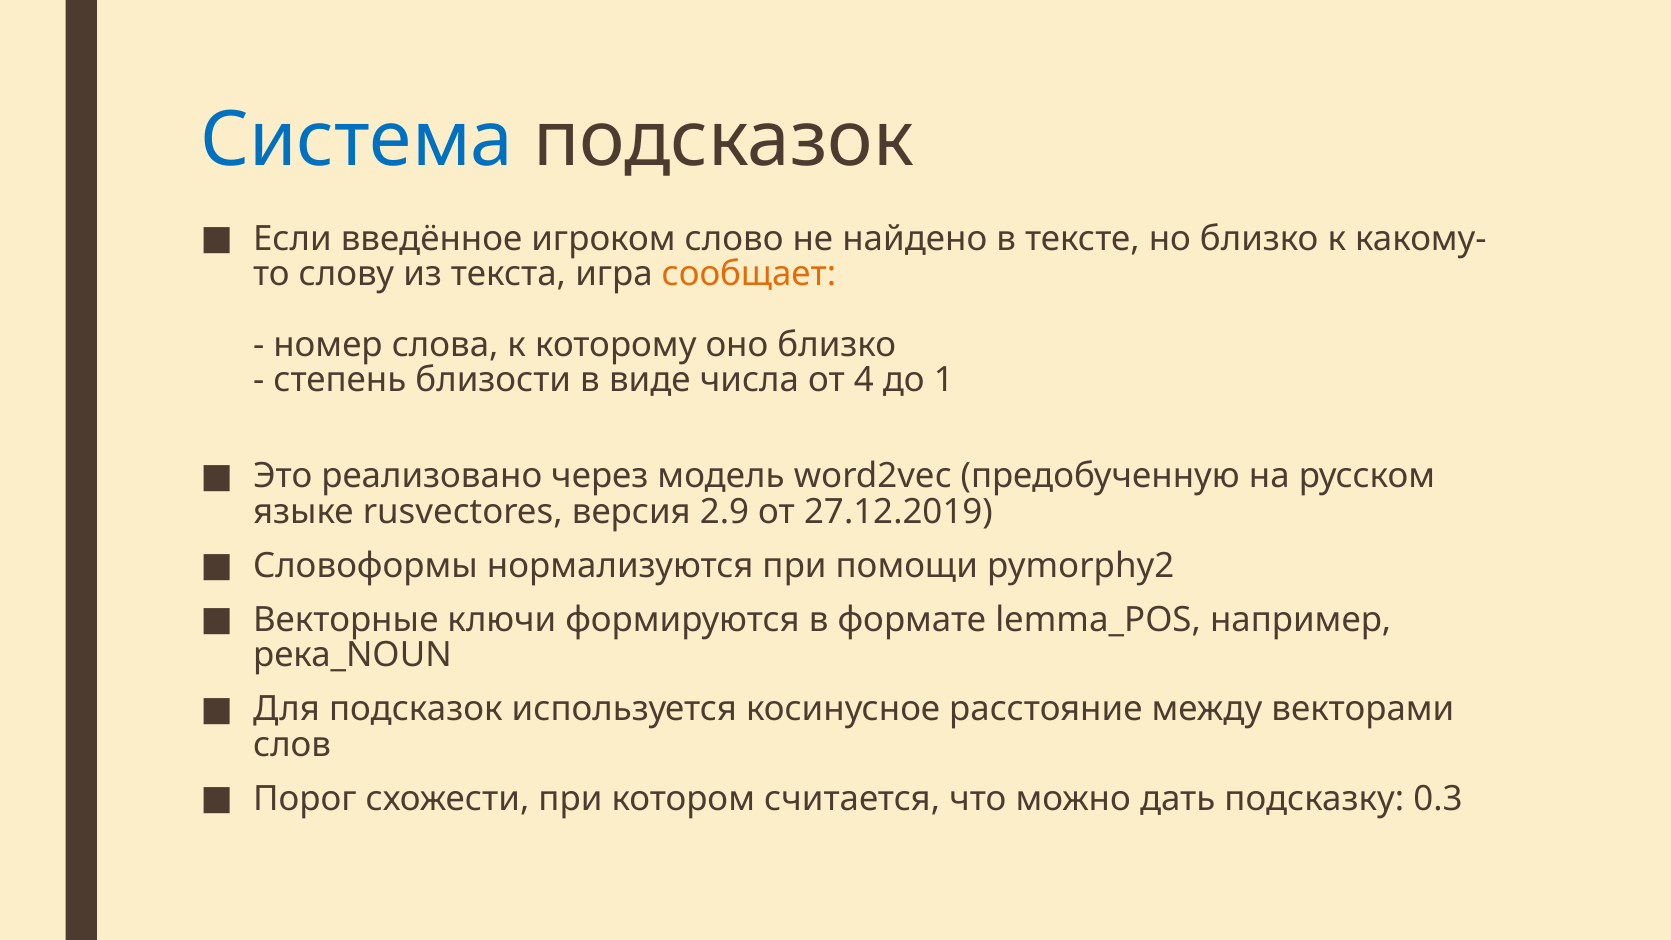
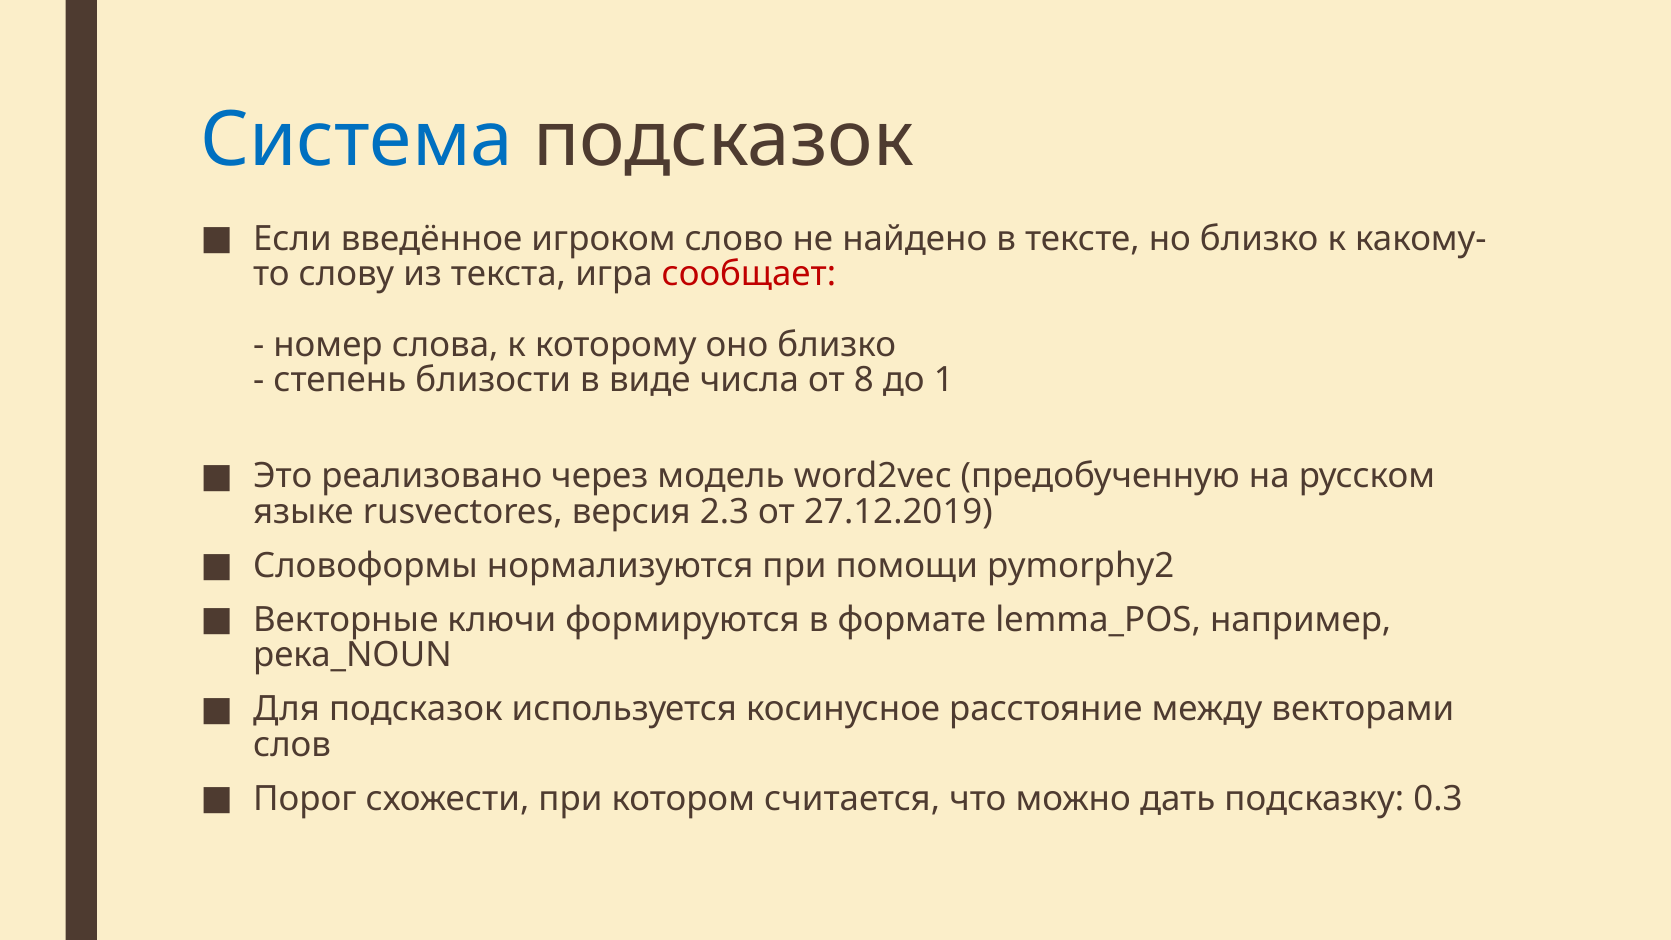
сообщает colour: orange -> red (749, 274)
4: 4 -> 8 (864, 380)
2.9: 2.9 -> 2.3 (725, 512)
